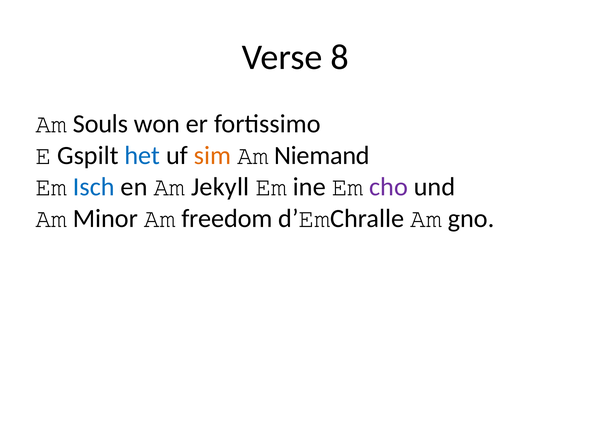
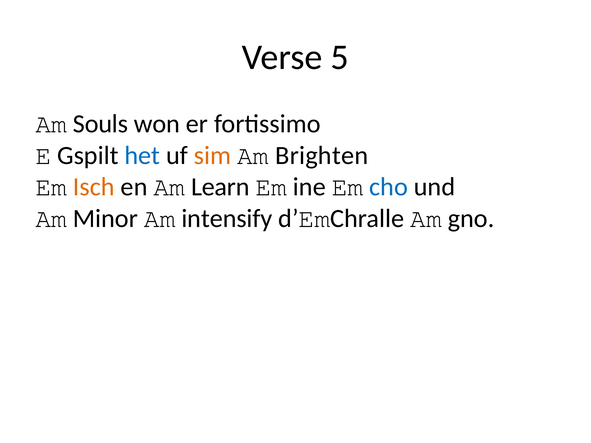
8: 8 -> 5 (340, 57)
Niemand: Niemand -> Brighten (322, 156)
Isch colour: blue -> orange (94, 187)
Jekyll: Jekyll -> Learn (220, 187)
cho colour: purple -> blue (389, 187)
freedom: freedom -> intensify (227, 219)
